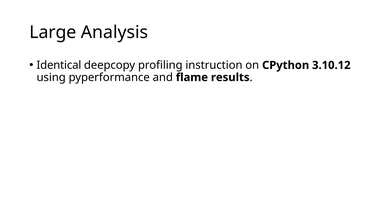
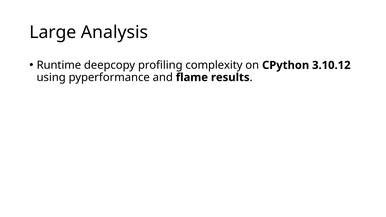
Identical: Identical -> Runtime (59, 65)
instruction: instruction -> complexity (214, 65)
